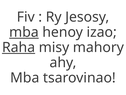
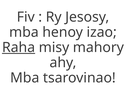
mba underline: present -> none (24, 32)
